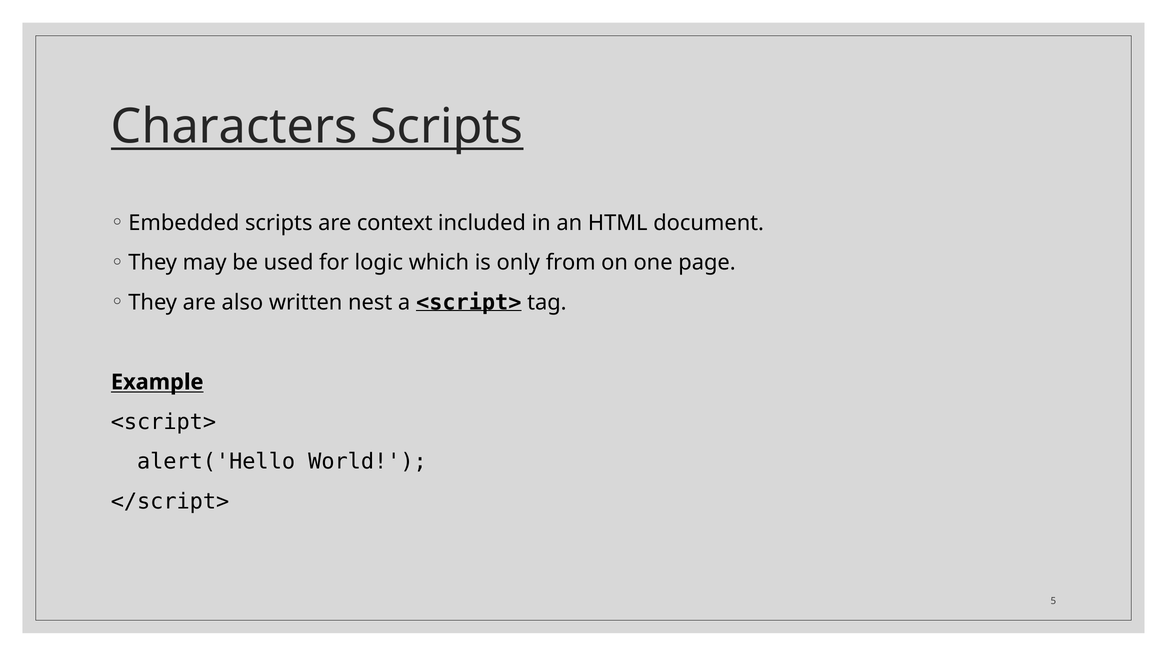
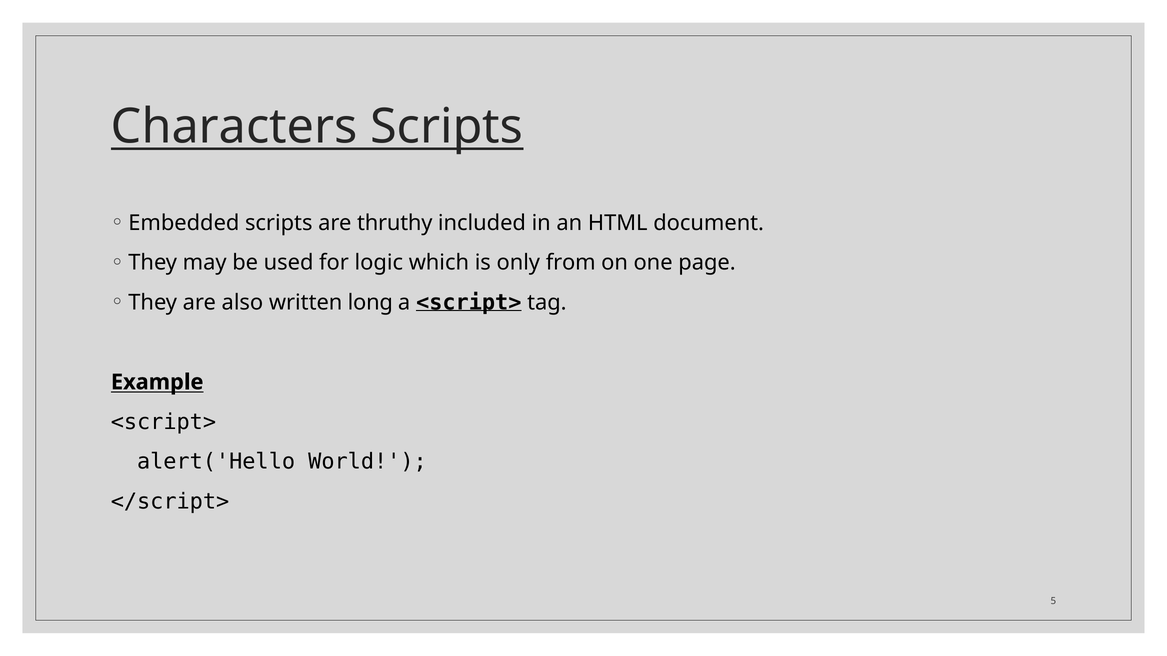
context: context -> thruthy (395, 223)
nest: nest -> long (370, 303)
